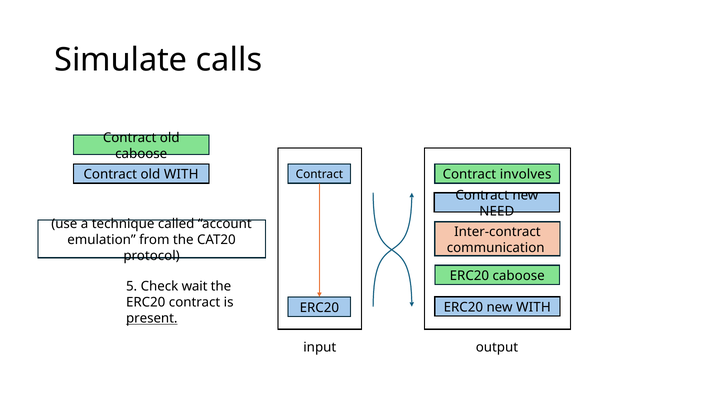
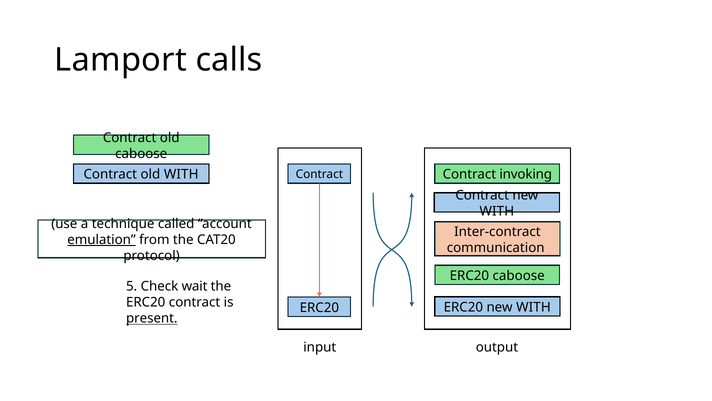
Simulate: Simulate -> Lamport (121, 60)
involves: involves -> invoking (526, 174)
NEED: NEED -> WITH (497, 211)
emulation underline: none -> present (102, 240)
